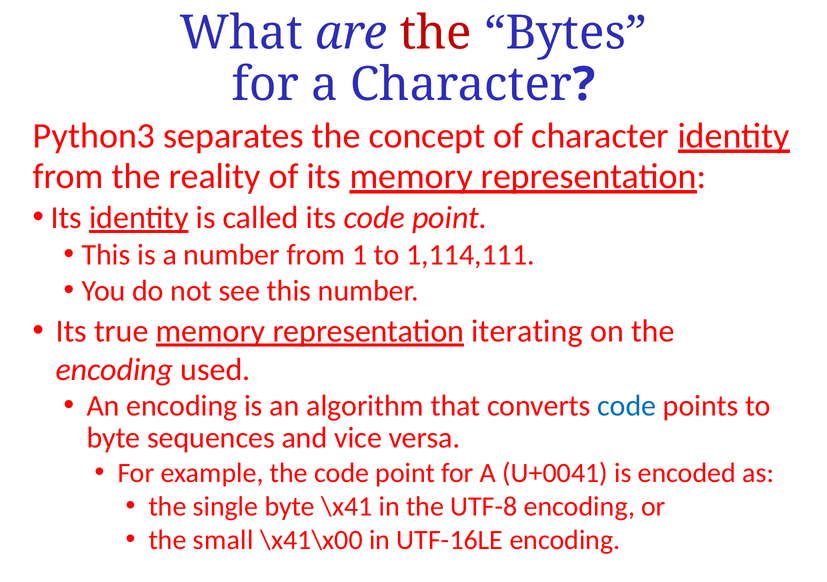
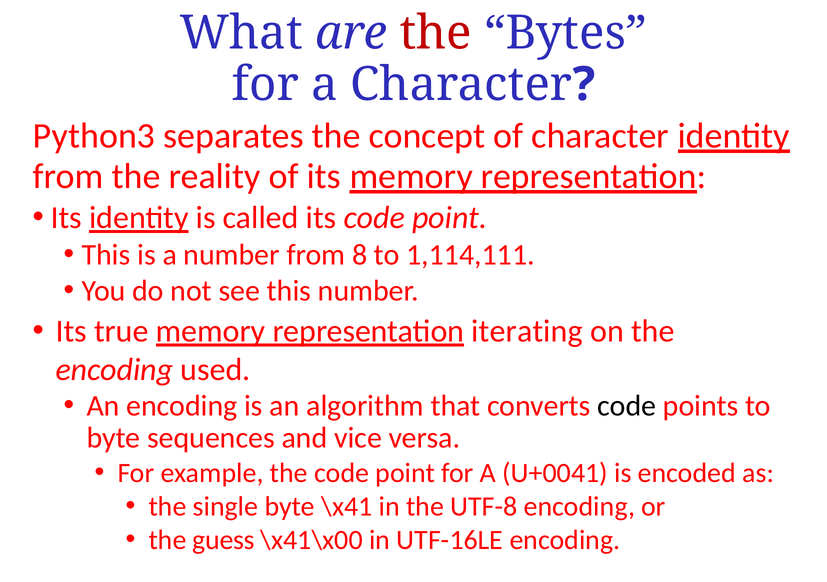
1: 1 -> 8 (360, 255)
code colour: blue -> black (627, 406)
small: small -> guess (224, 541)
